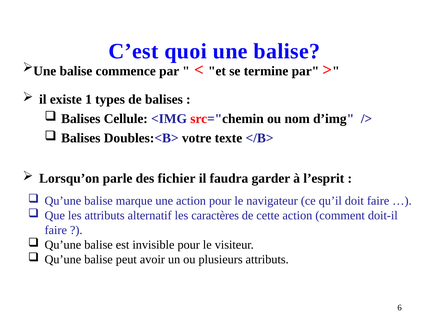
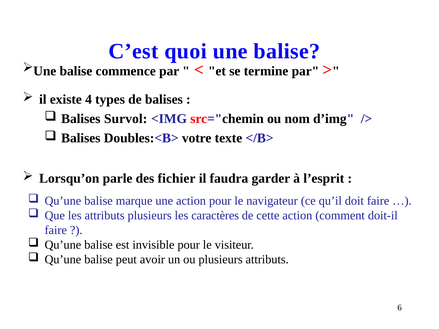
1: 1 -> 4 (89, 99)
Cellule: Cellule -> Survol (126, 119)
attributs alternatif: alternatif -> plusieurs (150, 216)
